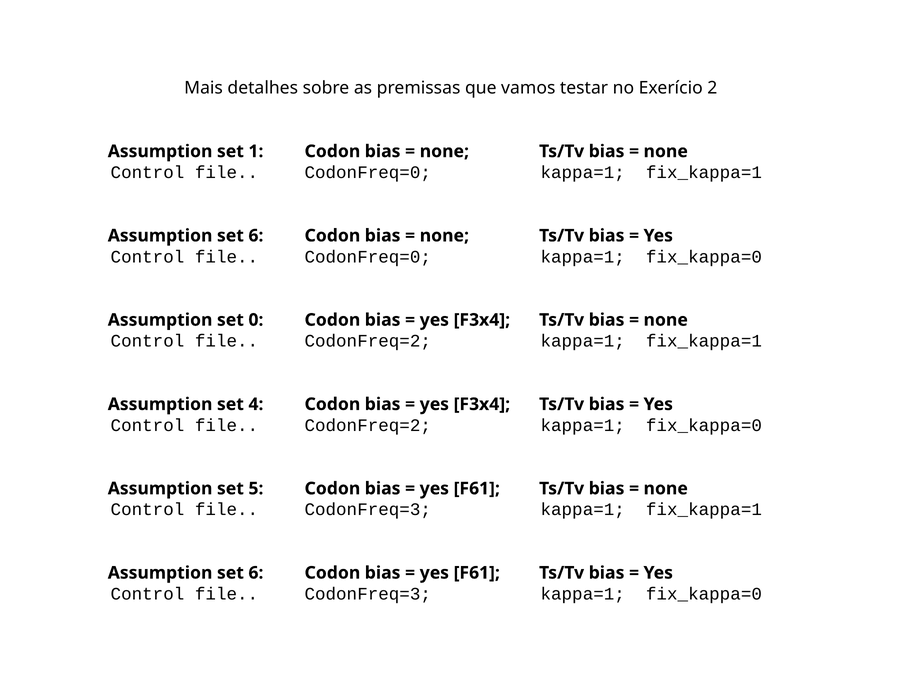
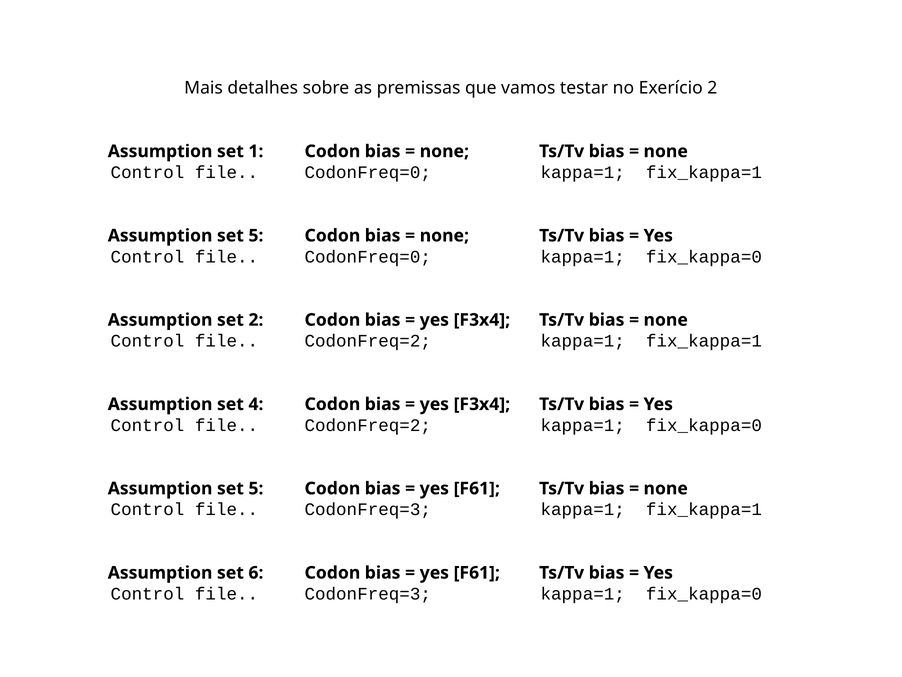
6: 6 -> 5 (256, 235)
set 0: 0 -> 2 (256, 320)
